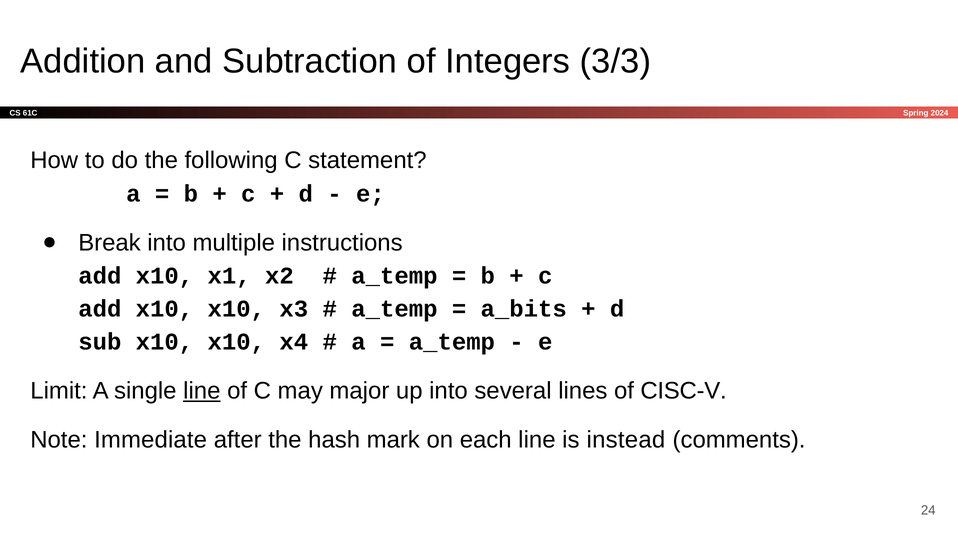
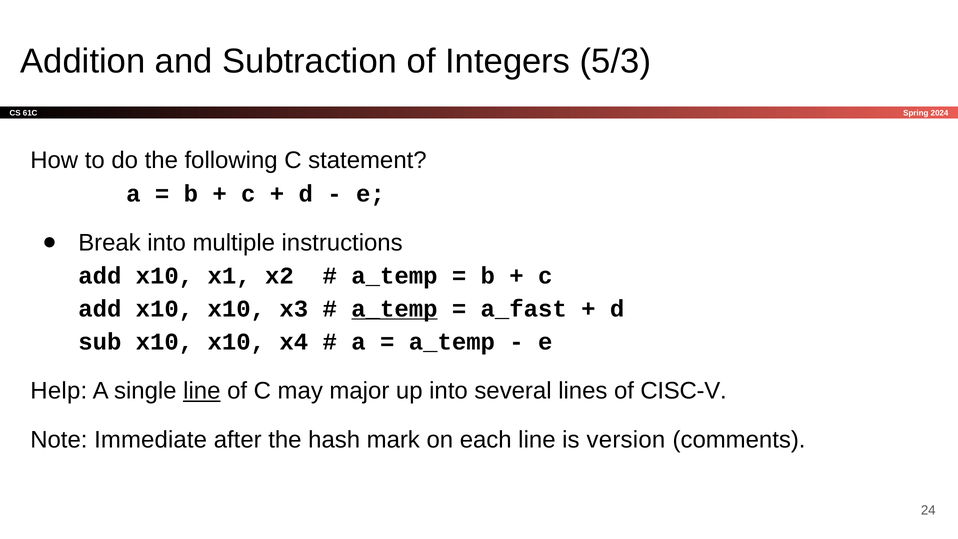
3/3: 3/3 -> 5/3 (616, 61)
a_temp underline: none -> present (394, 309)
a_bits: a_bits -> a_fast (524, 309)
Limit: Limit -> Help (59, 391)
instead: instead -> version (626, 440)
